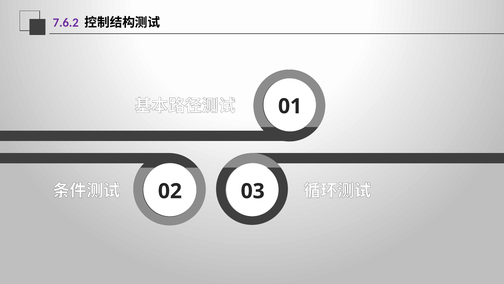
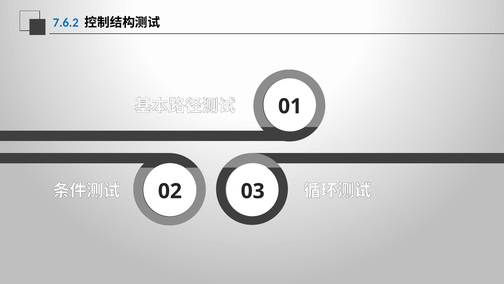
7.6.2 colour: purple -> blue (66, 23)
